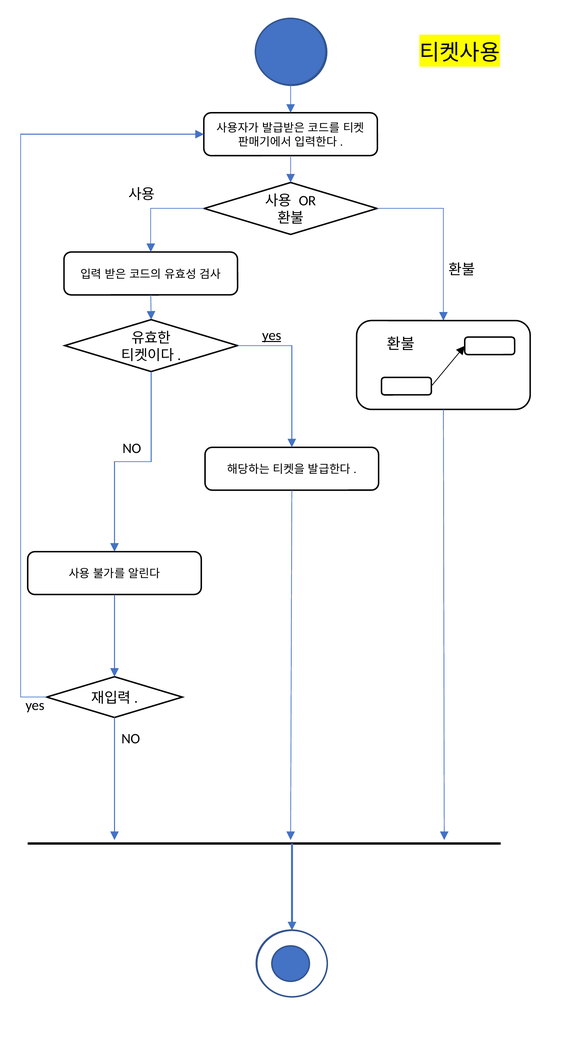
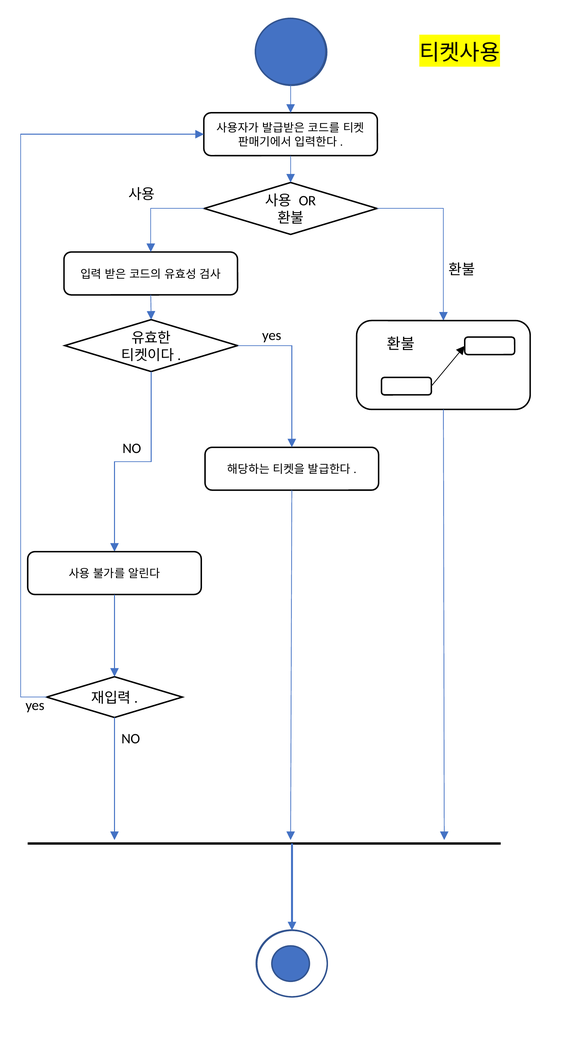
yes underline: present -> none (272, 335)
